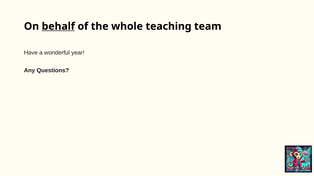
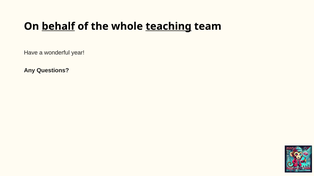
teaching underline: none -> present (169, 26)
